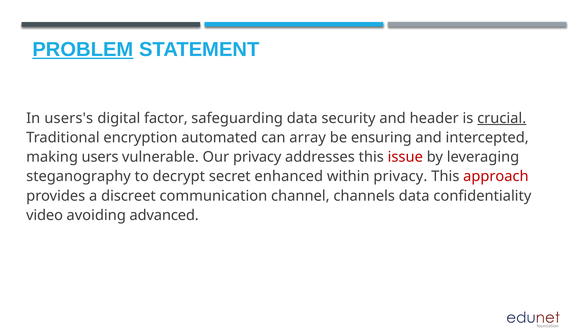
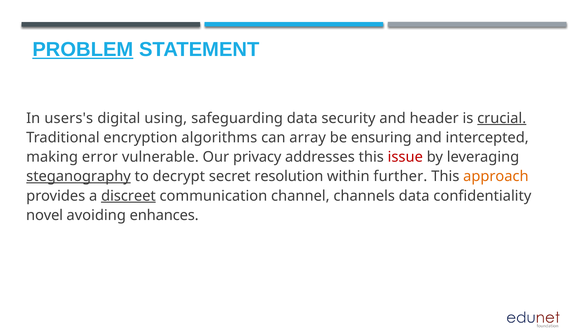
factor: factor -> using (166, 118)
automated: automated -> algorithms (219, 137)
users: users -> error (100, 157)
steganography underline: none -> present (79, 176)
enhanced: enhanced -> resolution (289, 176)
within privacy: privacy -> further (400, 176)
approach colour: red -> orange (496, 176)
discreet underline: none -> present (128, 196)
video: video -> novel (45, 215)
advanced: advanced -> enhances (164, 215)
